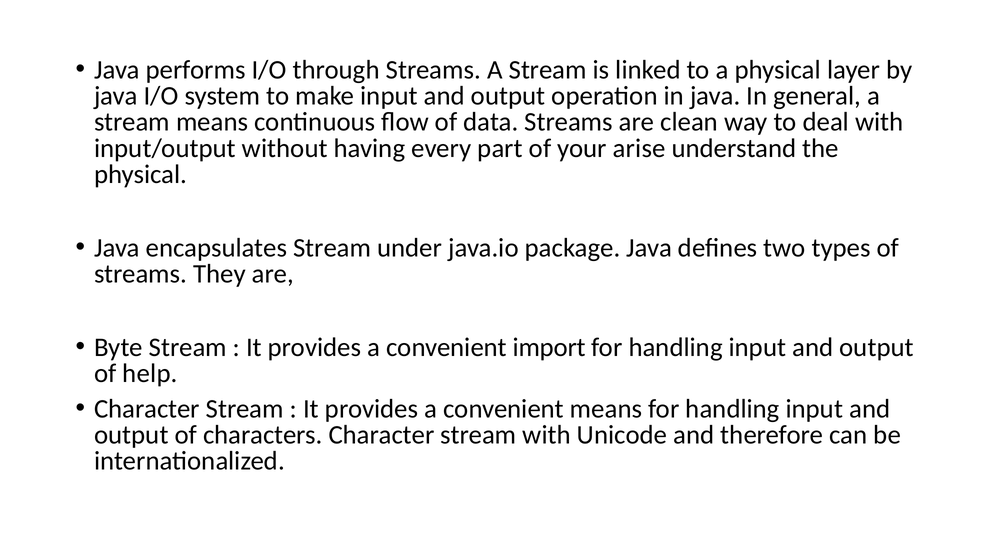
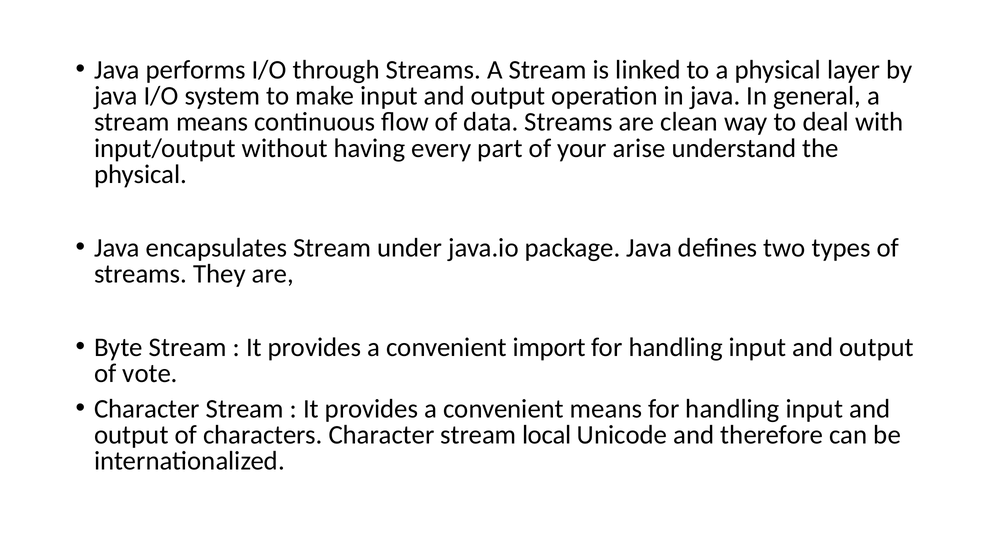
help: help -> vote (150, 374)
stream with: with -> local (547, 435)
